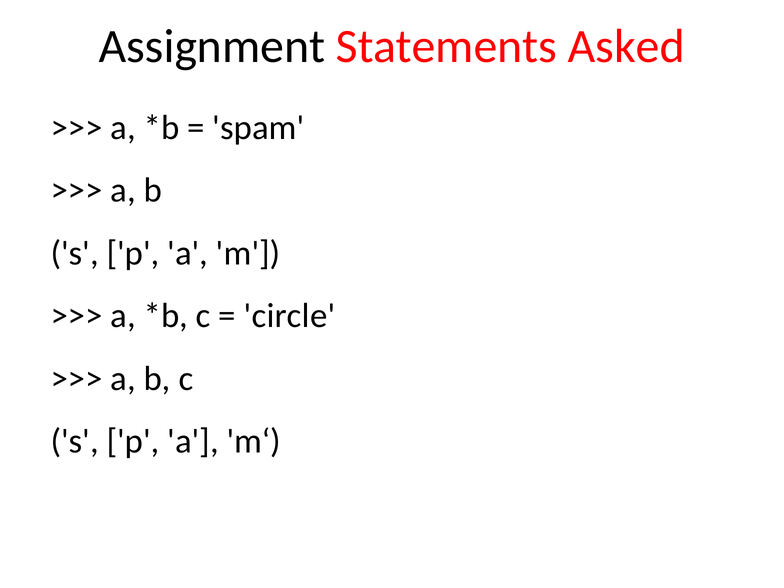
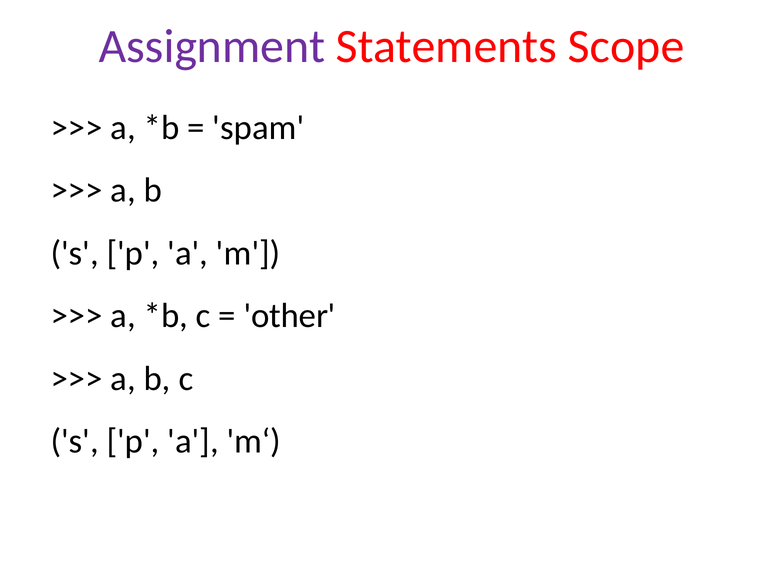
Assignment colour: black -> purple (212, 46)
Asked: Asked -> Scope (626, 46)
circle: circle -> other (290, 316)
